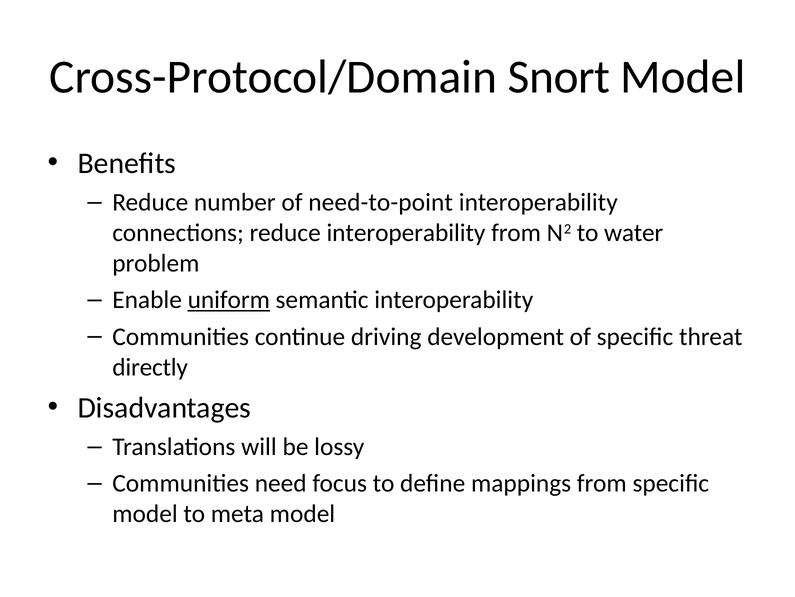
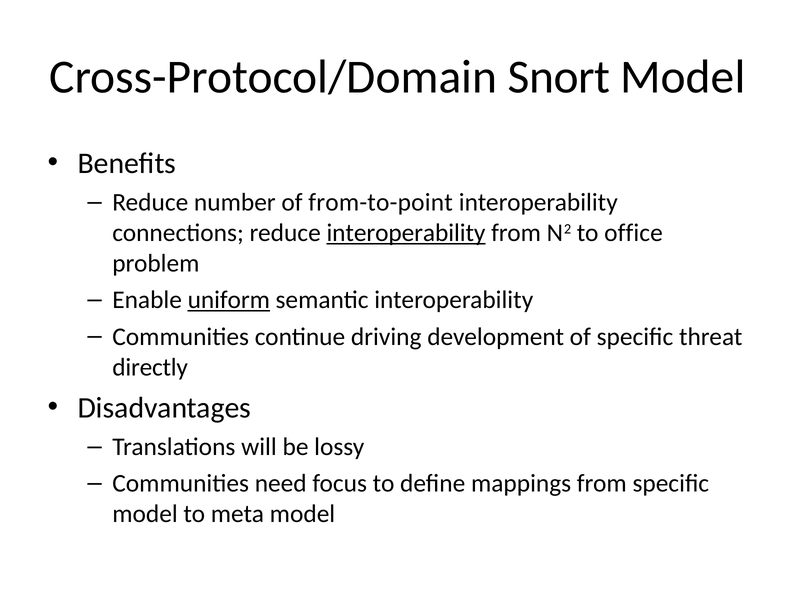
need-to-point: need-to-point -> from-to-point (381, 202)
interoperability underline: none -> present (406, 233)
water: water -> office (633, 233)
